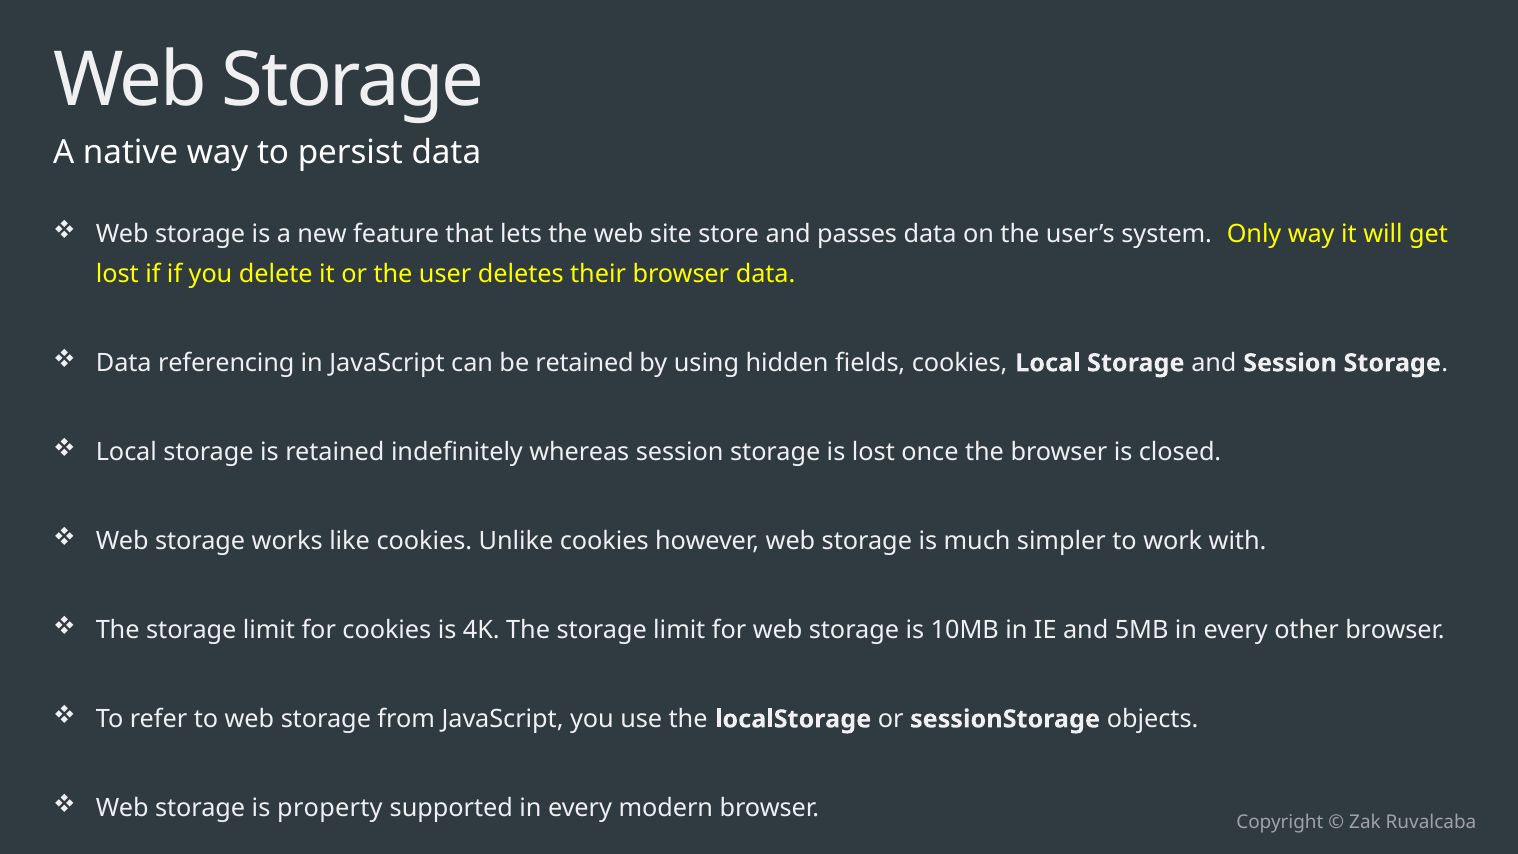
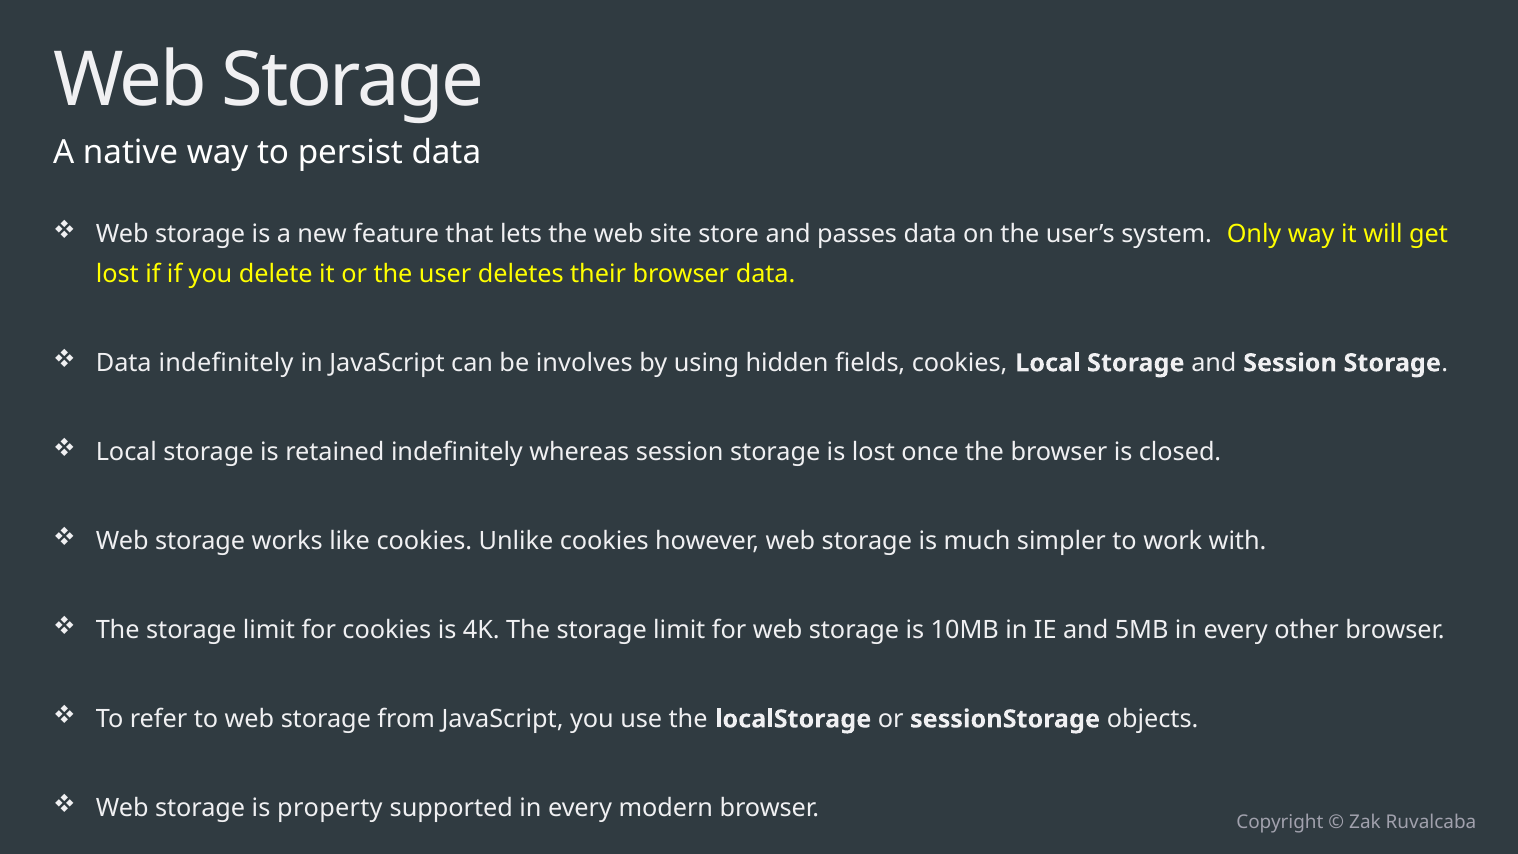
Data referencing: referencing -> indefinitely (226, 363)
be retained: retained -> involves (584, 363)
